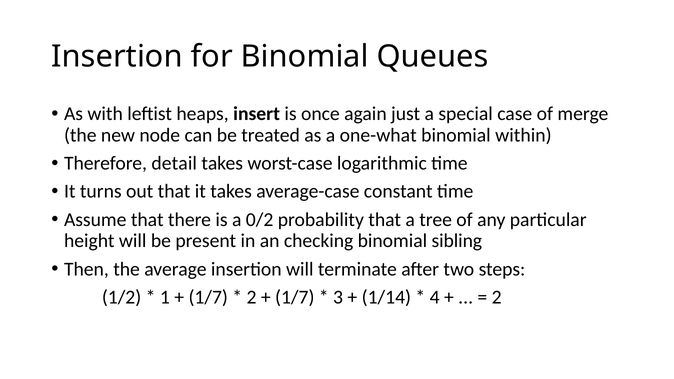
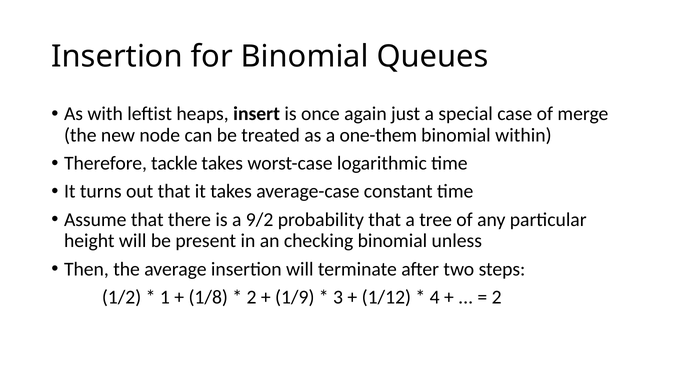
one-what: one-what -> one-them (378, 135)
detail: detail -> tackle (174, 163)
0/2: 0/2 -> 9/2 (260, 220)
sibling: sibling -> unless (457, 241)
1/7: 1/7 -> 1/8 (208, 297)
1/7: 1/7 -> 1/9 (295, 297)
1/14: 1/14 -> 1/12 (386, 297)
